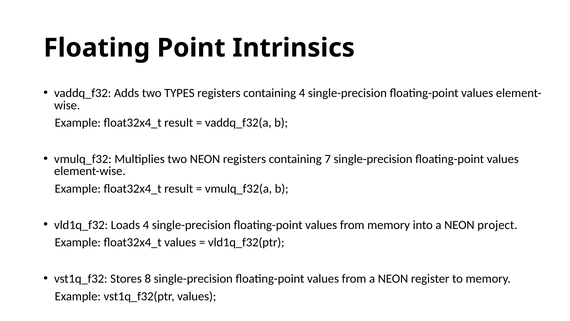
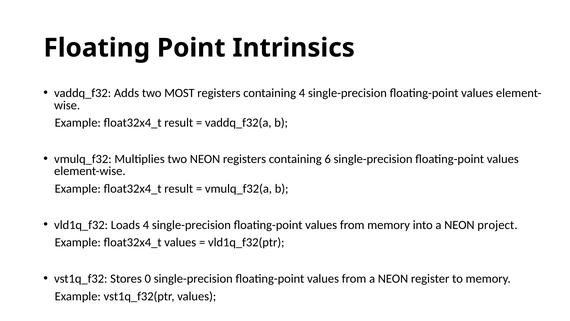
TYPES: TYPES -> MOST (179, 93)
7: 7 -> 6 (328, 159)
8: 8 -> 0 (148, 278)
